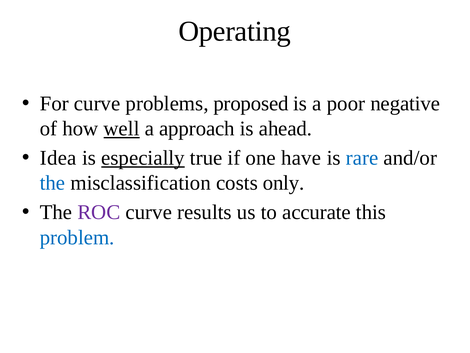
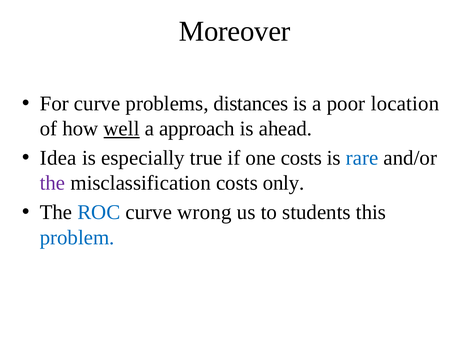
Operating: Operating -> Moreover (235, 31)
proposed: proposed -> distances (251, 103)
negative: negative -> location (405, 103)
especially underline: present -> none (143, 158)
one have: have -> costs (301, 158)
the colour: blue -> purple (52, 183)
ROC colour: purple -> blue (99, 212)
results: results -> wrong (204, 212)
accurate: accurate -> students (316, 212)
